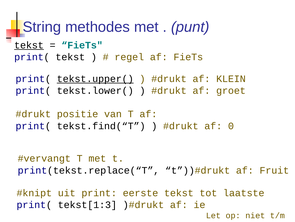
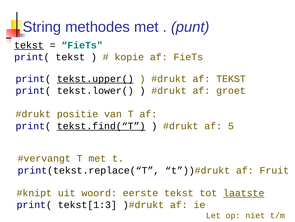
regel: regel -> kopie (129, 57)
af KLEIN: KLEIN -> TEKST (231, 79)
tekst.find(“T underline: none -> present (101, 126)
0: 0 -> 5 (231, 126)
print: print -> woord (99, 192)
laatste underline: none -> present (244, 192)
